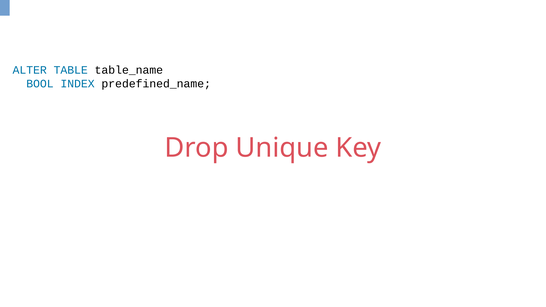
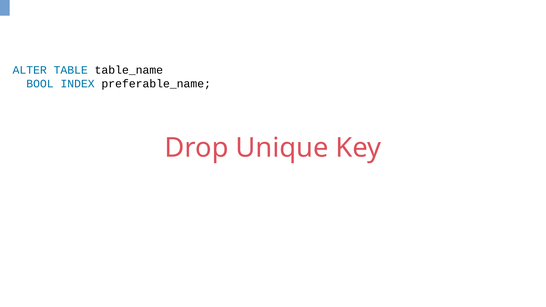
predefined_name: predefined_name -> preferable_name (156, 84)
